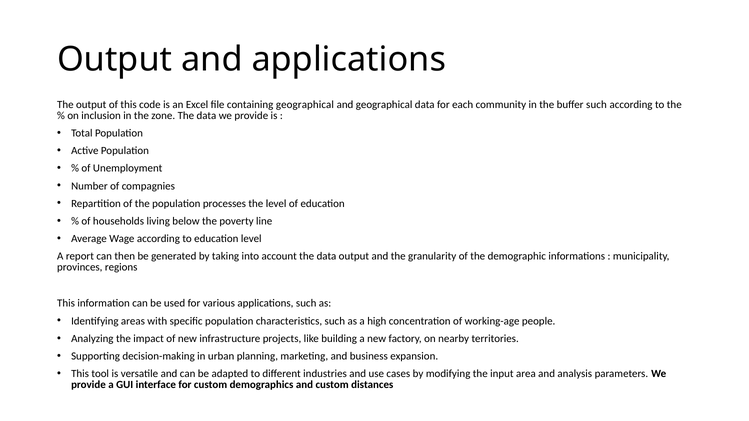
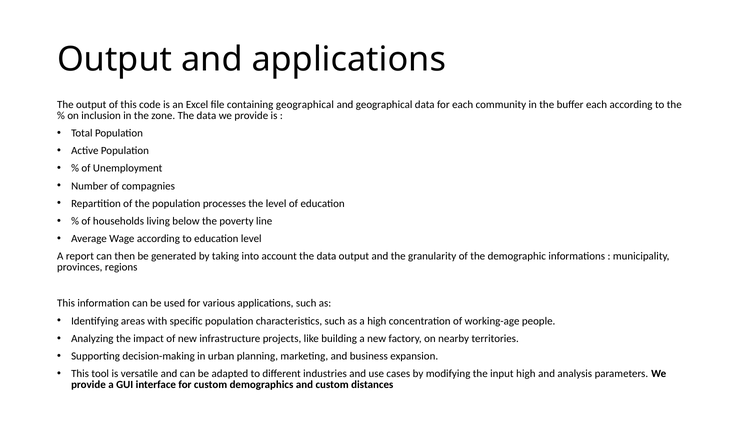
buffer such: such -> each (597, 105)
input area: area -> high (526, 374)
